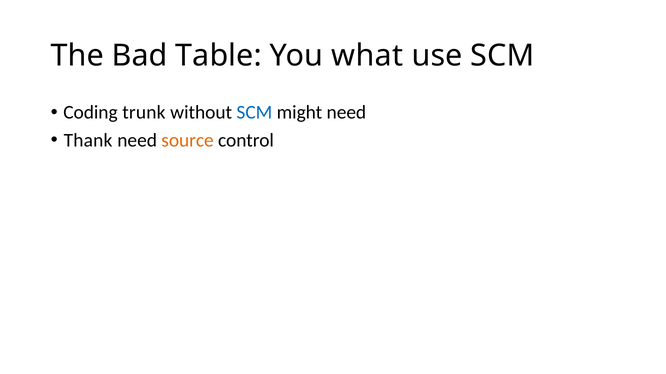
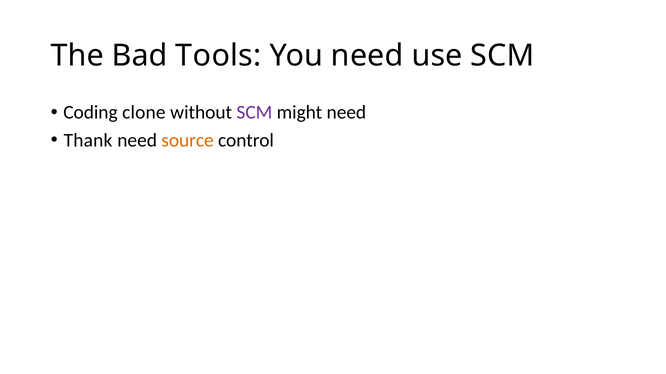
Table: Table -> Tools (219, 56)
You what: what -> need (367, 56)
trunk: trunk -> clone (144, 113)
SCM colour: blue -> purple (254, 113)
